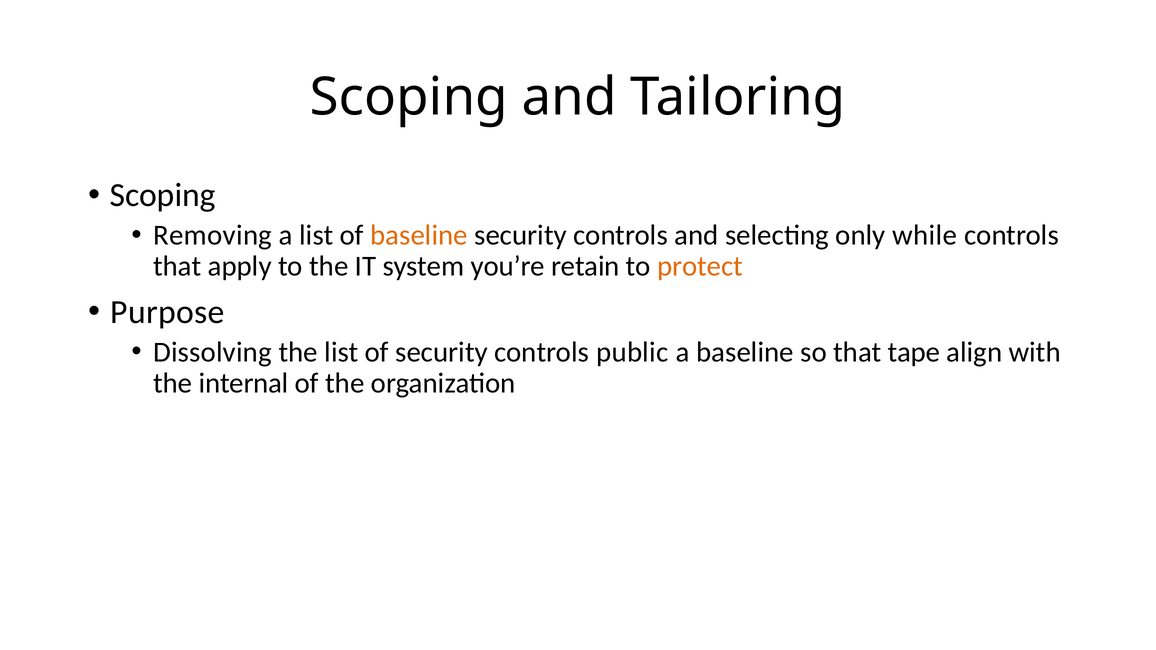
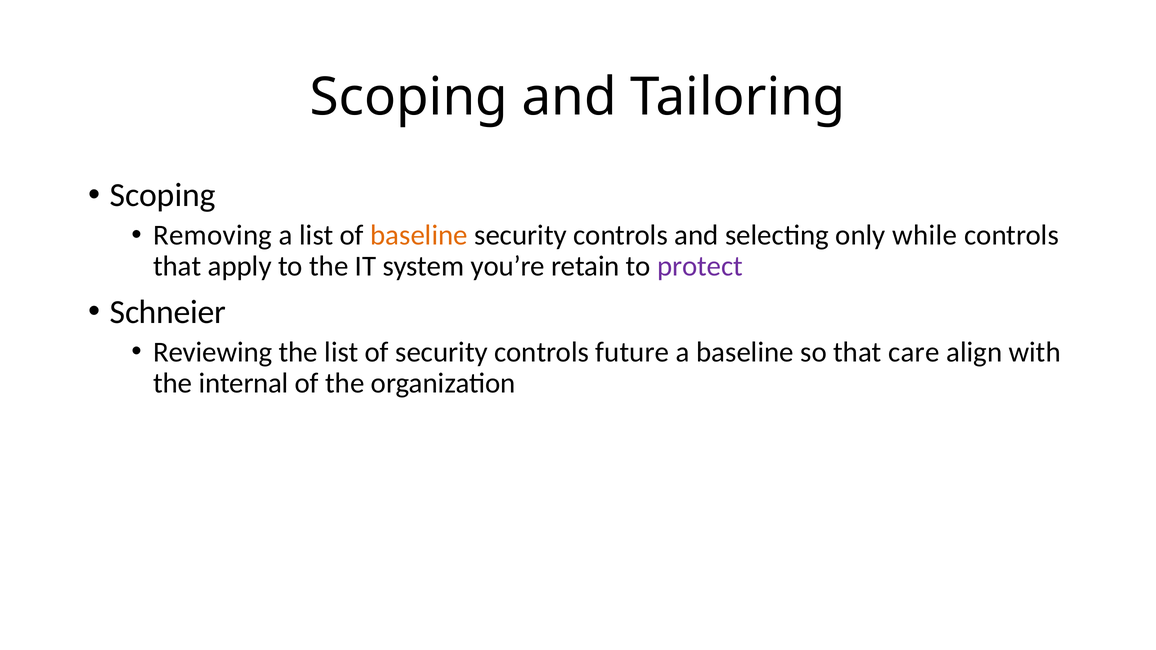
protect colour: orange -> purple (700, 266)
Purpose: Purpose -> Schneier (168, 312)
Dissolving: Dissolving -> Reviewing (213, 352)
public: public -> future (632, 352)
tape: tape -> care (914, 352)
